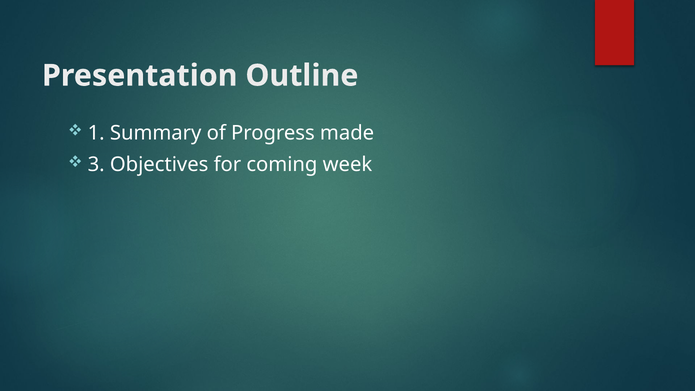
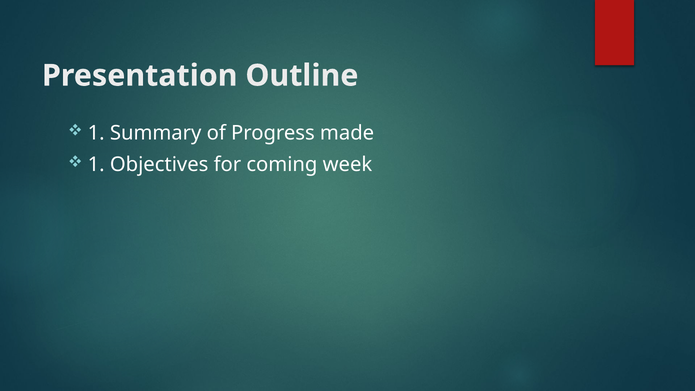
3: 3 -> 1 (96, 165)
